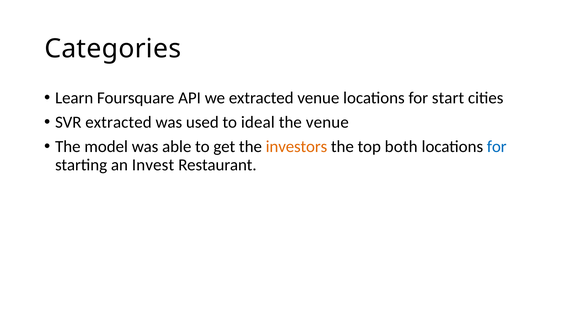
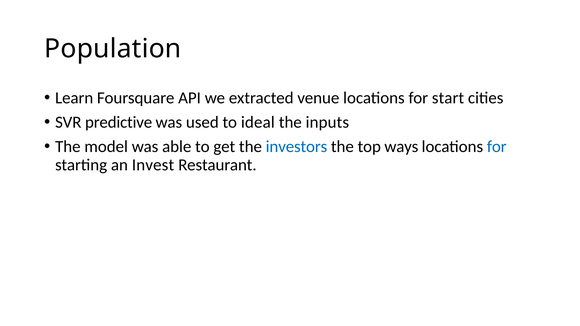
Categories: Categories -> Population (113, 49)
SVR extracted: extracted -> predictive (119, 122)
the venue: venue -> inputs (327, 122)
investors colour: orange -> blue (296, 147)
both: both -> ways (401, 147)
